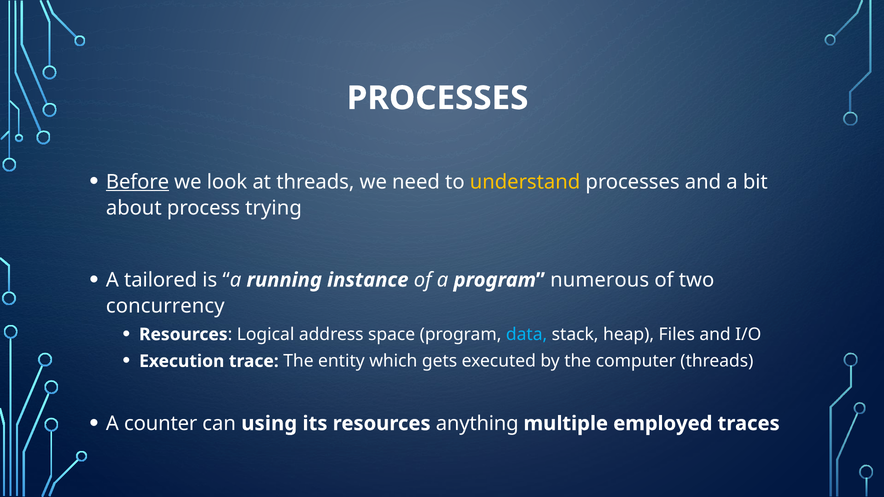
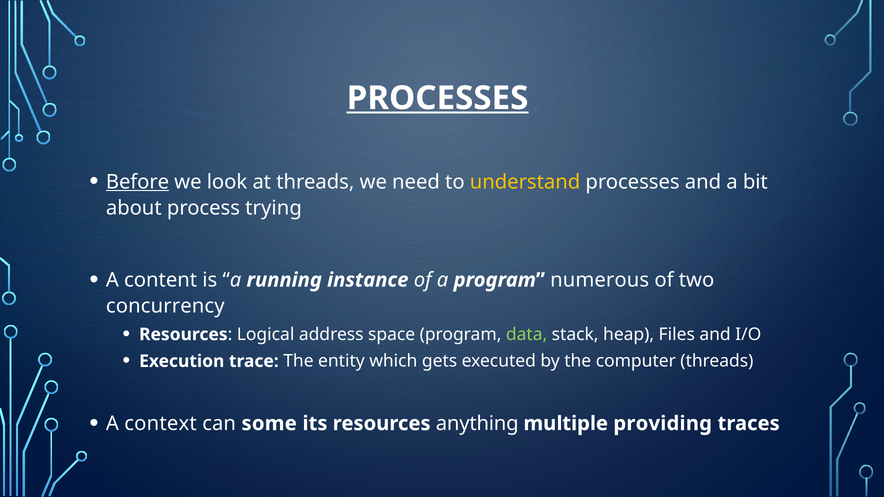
PROCESSES underline: none -> present (438, 98)
tailored: tailored -> content (161, 280)
data colour: light blue -> light green (527, 335)
counter: counter -> context (161, 424)
using: using -> some (269, 424)
employed: employed -> providing (663, 424)
